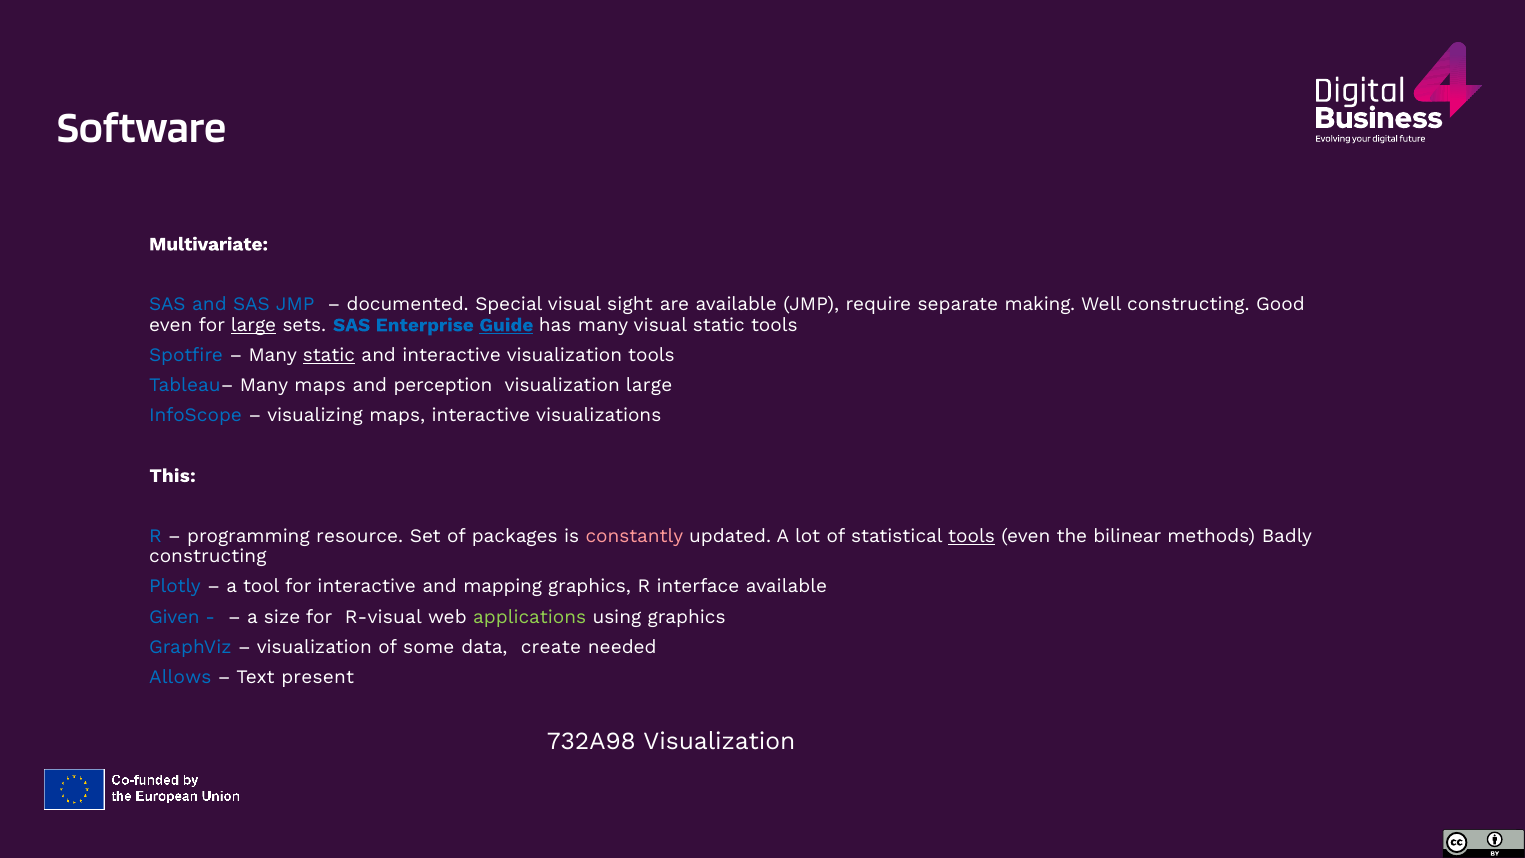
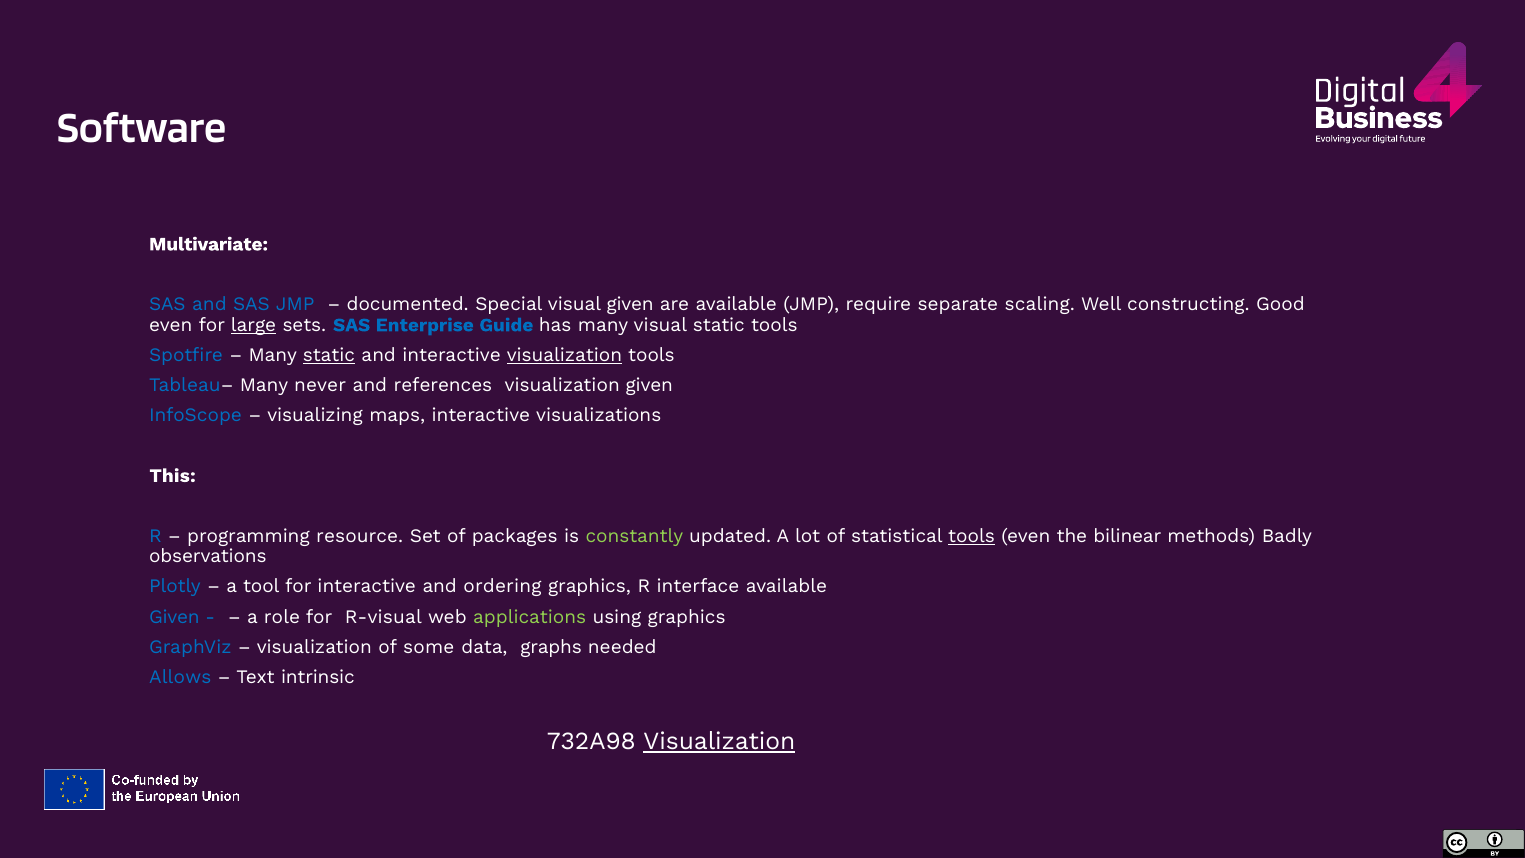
visual sight: sight -> given (630, 304)
making: making -> scaling (1040, 304)
Guide underline: present -> none (506, 325)
visualization underline: none -> present (564, 355)
Many maps: maps -> never (320, 385)
perception: perception -> references (443, 385)
visualization large: large -> given (649, 385)
constantly colour: pink -> light green (634, 536)
constructing: constructing -> observations (208, 556)
mapping: mapping -> ordering (502, 587)
size: size -> role (282, 617)
create: create -> graphs (551, 647)
present: present -> intrinsic (318, 677)
Visualization underline: none -> present (719, 741)
